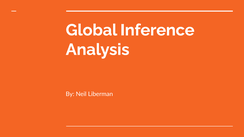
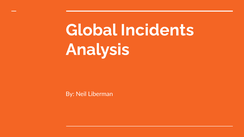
Inference: Inference -> Incidents (157, 30)
